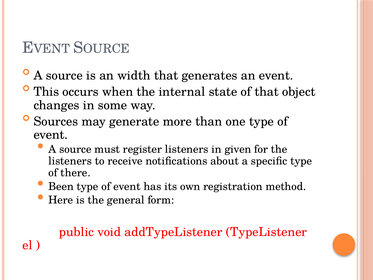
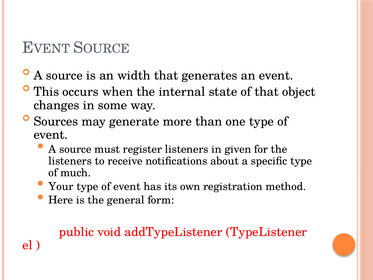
there: there -> much (76, 173)
Been: Been -> Your (61, 186)
